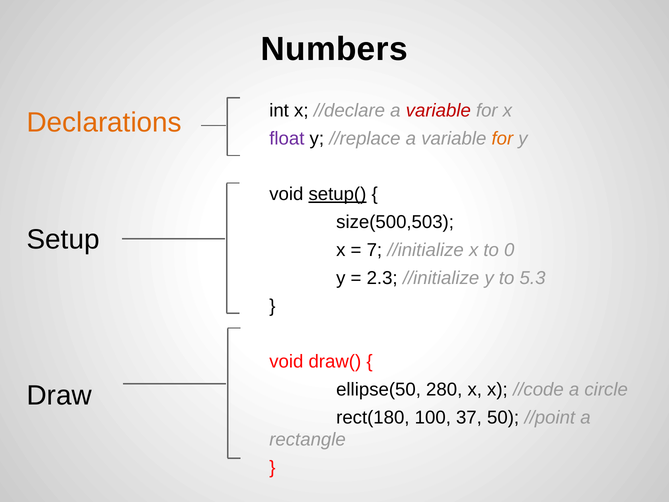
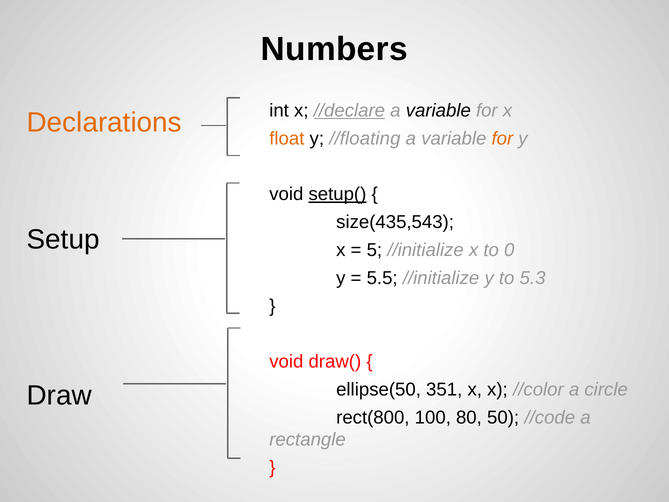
//declare underline: none -> present (349, 110)
variable colour: red -> black (438, 110)
float colour: purple -> orange (287, 138)
//replace: //replace -> //floating (365, 138)
size(500,503: size(500,503 -> size(435,543 (395, 222)
7: 7 -> 5 (374, 250)
2.3: 2.3 -> 5.5 (382, 278)
280: 280 -> 351 (444, 389)
//code: //code -> //color (538, 389)
rect(180: rect(180 -> rect(800 (373, 417)
37: 37 -> 80 (469, 417)
//point: //point -> //code (550, 417)
